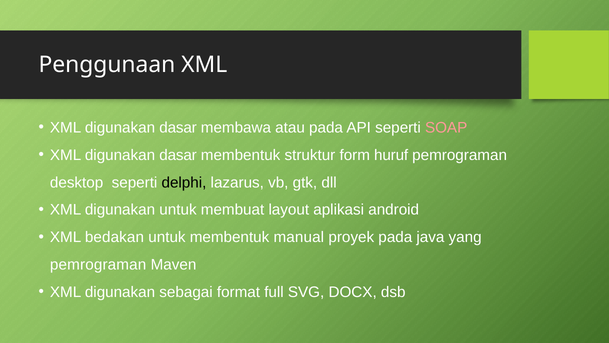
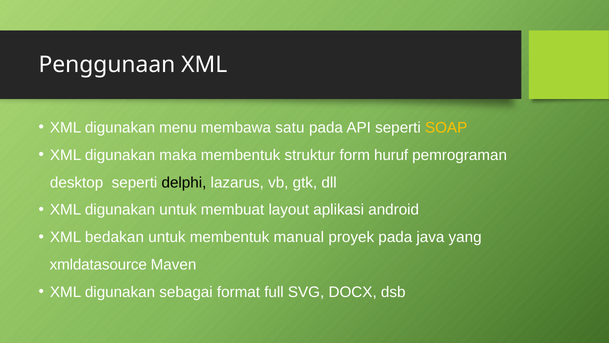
dasar: dasar -> menu (178, 127)
atau: atau -> satu (290, 127)
SOAP colour: pink -> yellow (446, 127)
dasar: dasar -> maka (178, 155)
pemrograman: pemrograman -> xmldatasource (98, 264)
